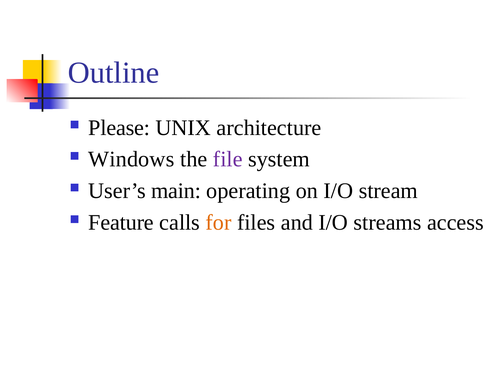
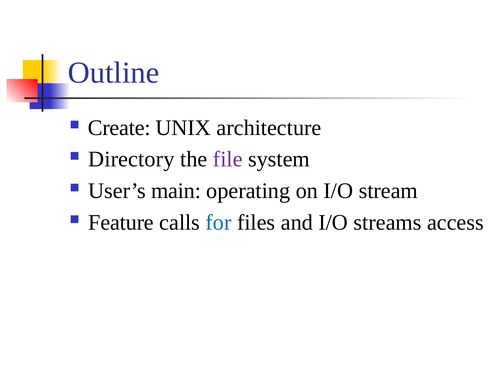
Please: Please -> Create (119, 128)
Windows: Windows -> Directory (131, 159)
for colour: orange -> blue (218, 222)
